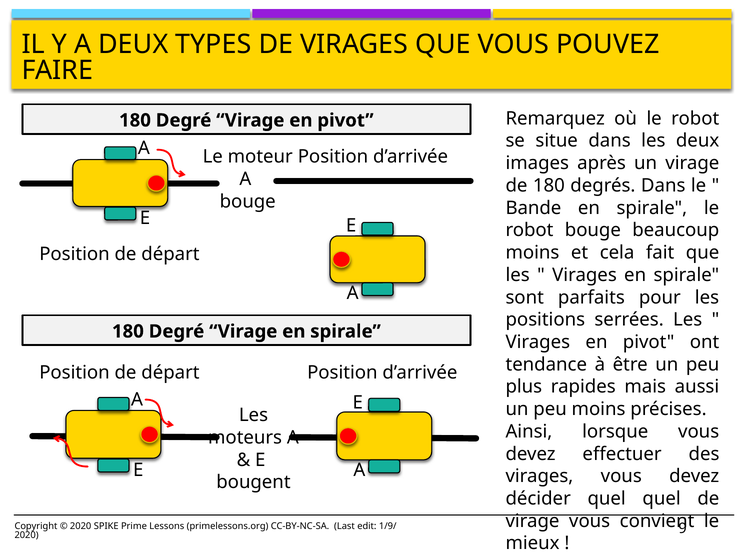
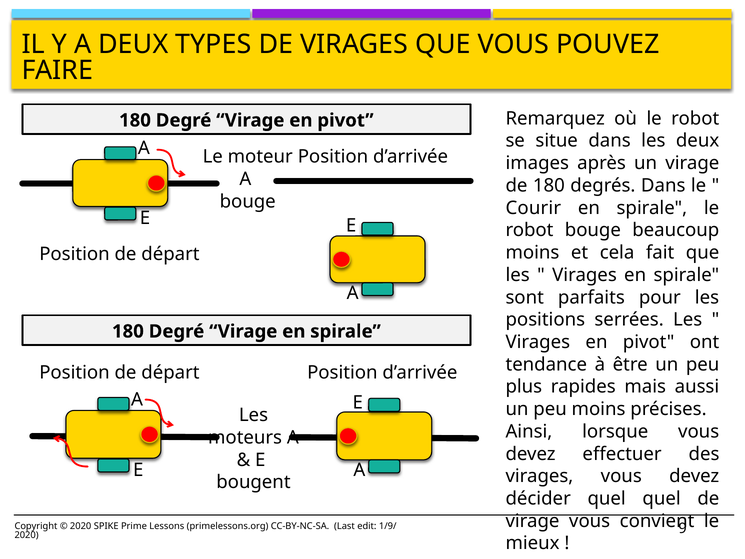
Bande: Bande -> Courir (533, 208)
